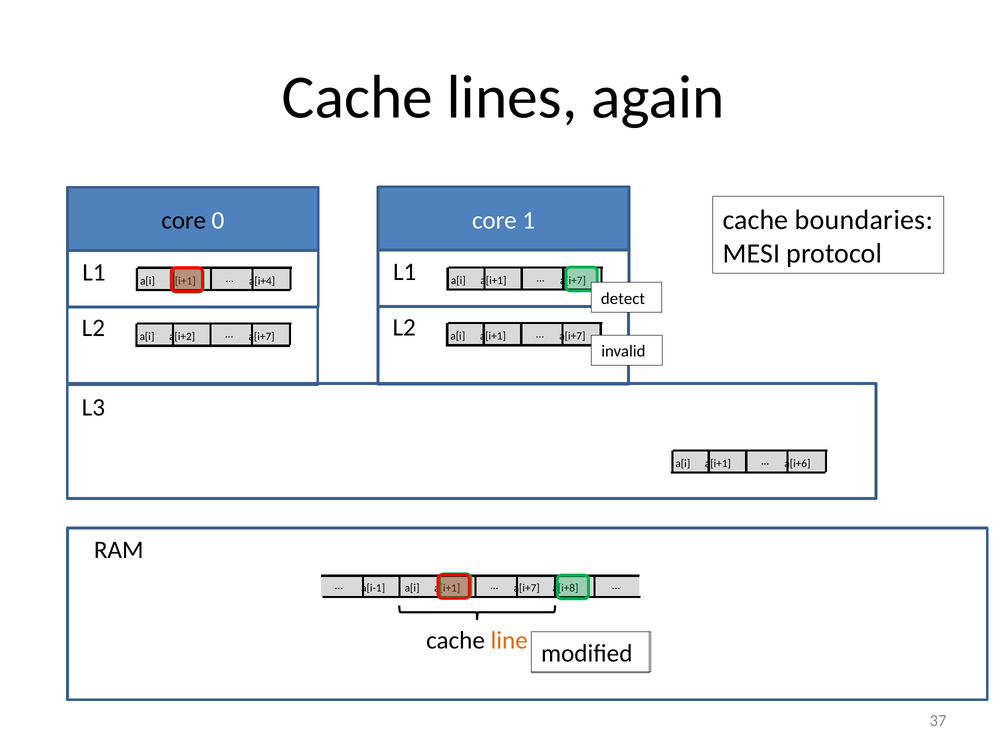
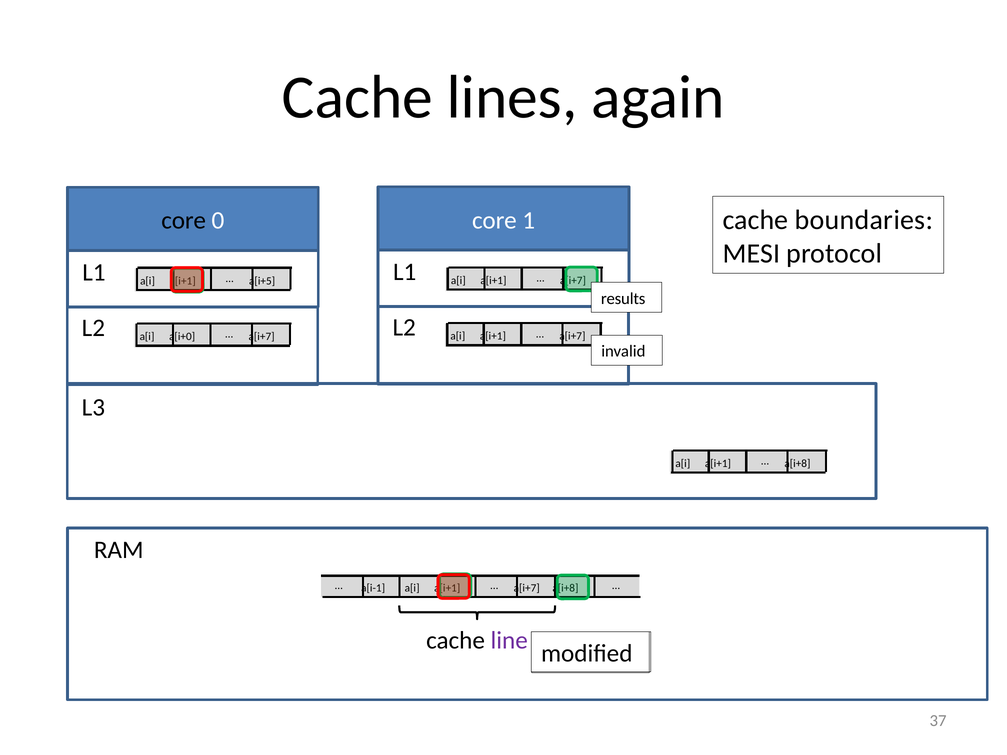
a[i+4: a[i+4 -> a[i+5 (262, 281)
detect: detect -> results (623, 299)
a[i+2: a[i+2 -> a[i+0 (182, 337)
a[i+1 a[i+6: a[i+6 -> a[i+8 (797, 464)
line colour: orange -> purple (509, 641)
